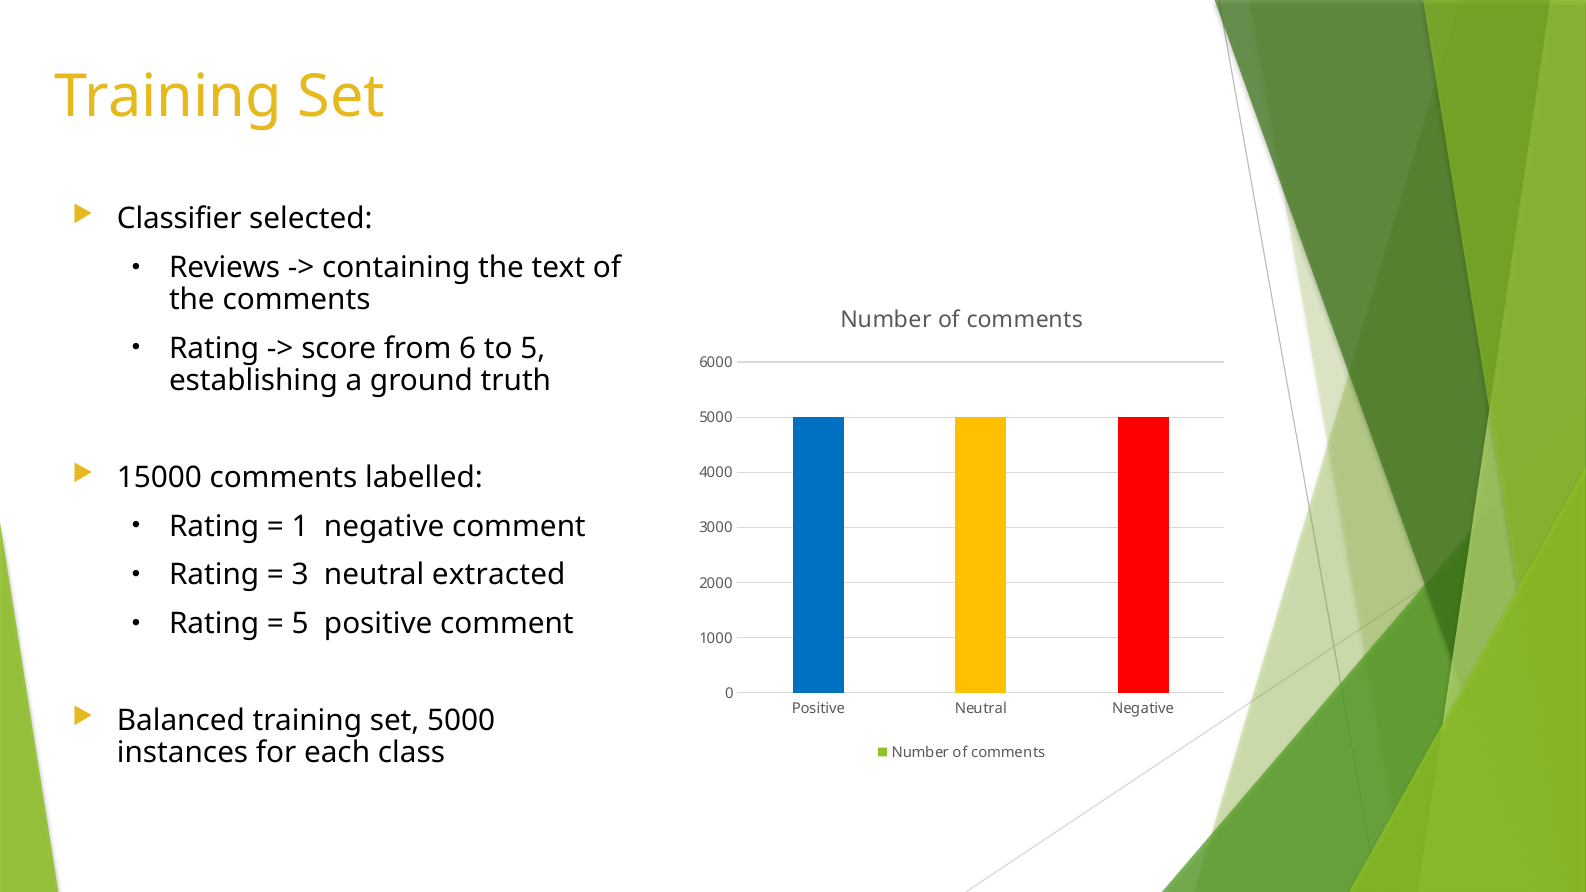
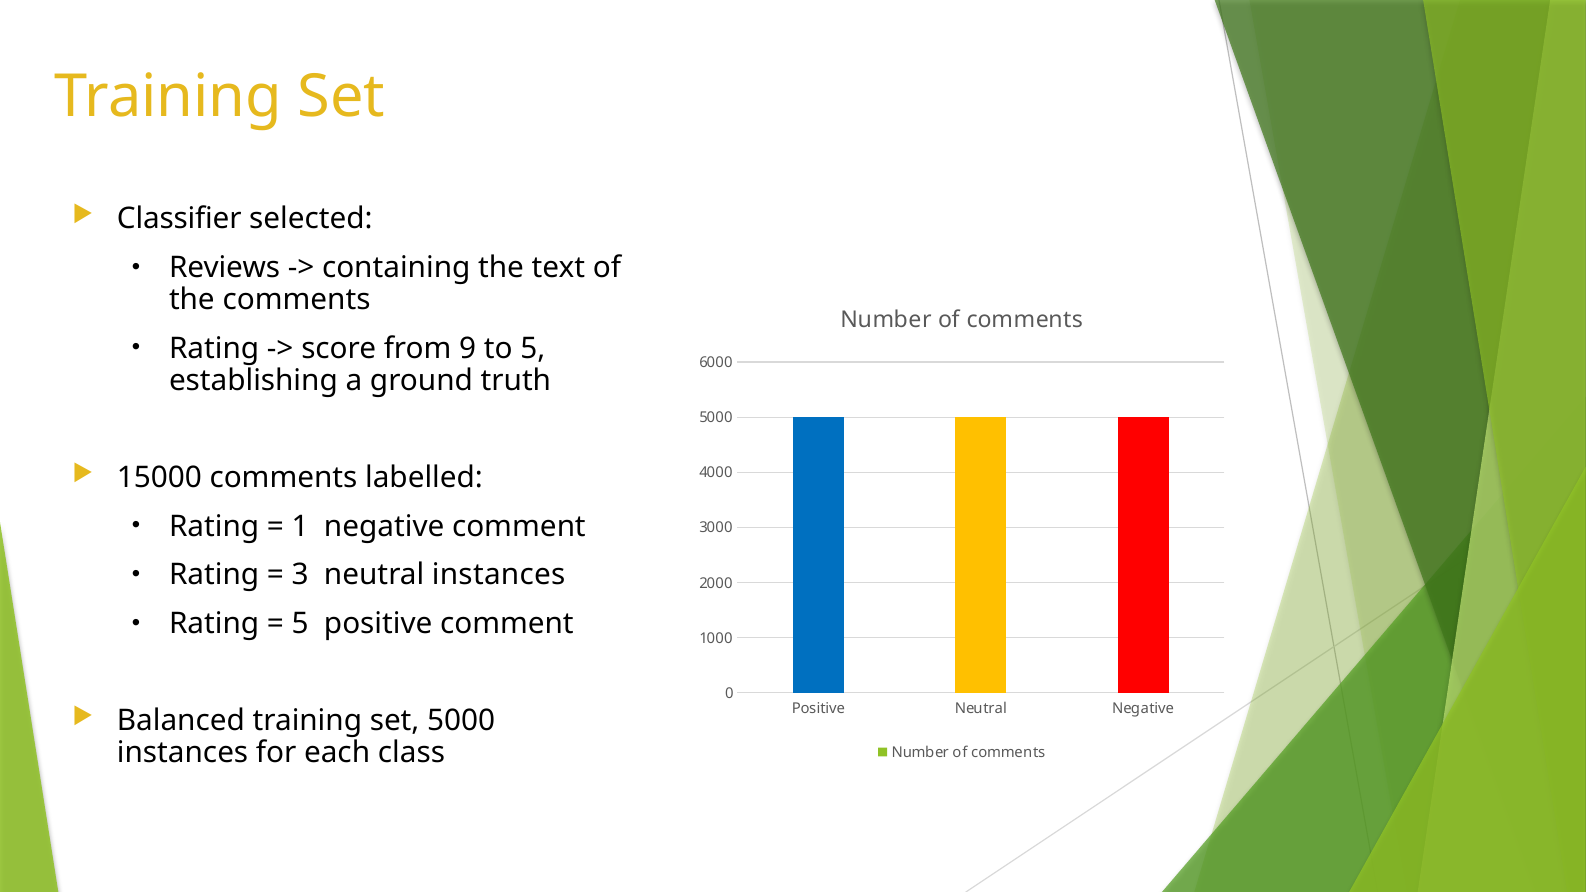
6: 6 -> 9 (468, 348)
neutral extracted: extracted -> instances (499, 575)
